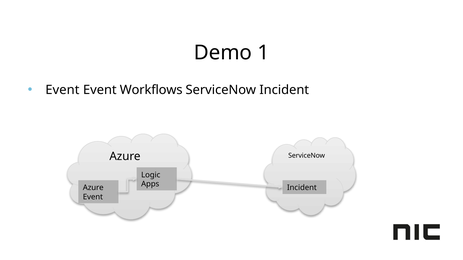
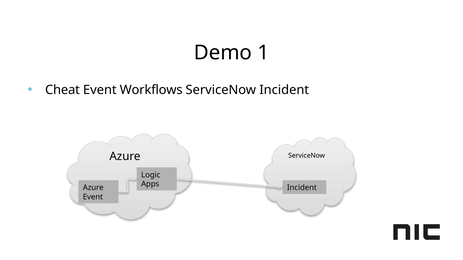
Event: Event -> Cheat (63, 90)
